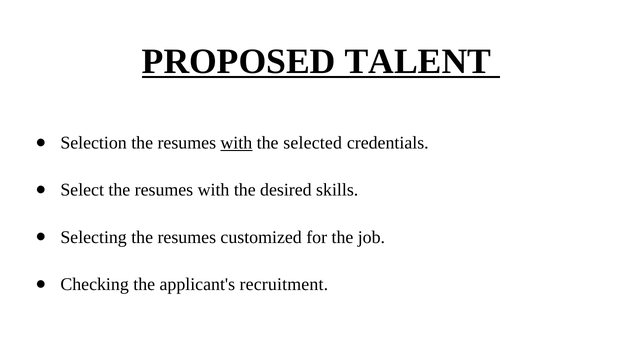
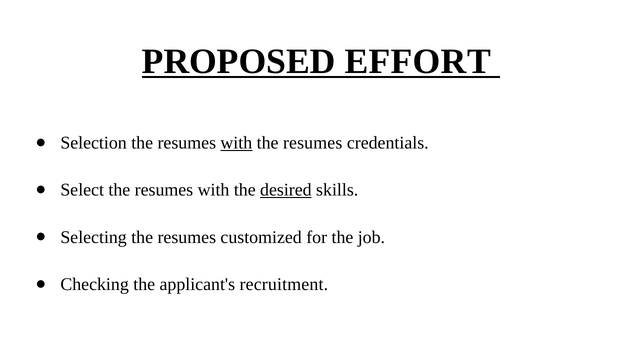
TALENT: TALENT -> EFFORT (418, 62)
selected: selected -> resumes (313, 143)
desired underline: none -> present (286, 190)
